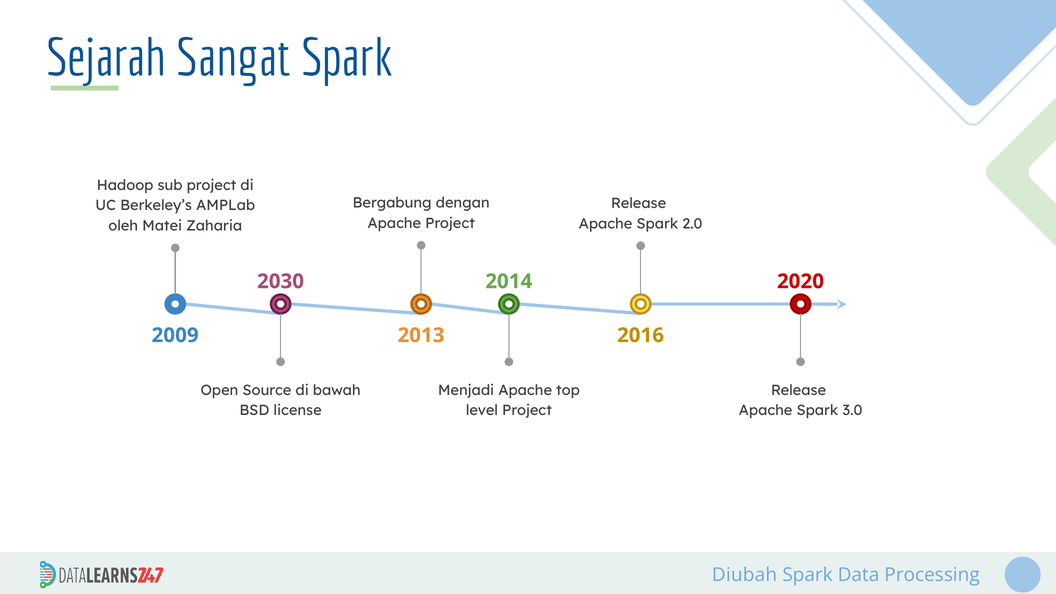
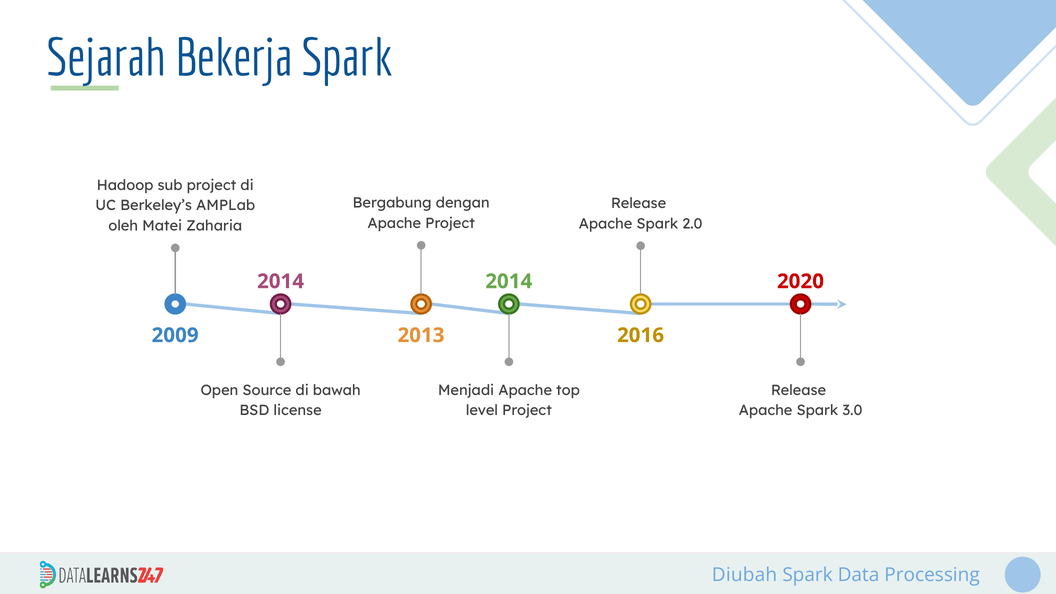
Sangat: Sangat -> Bekerja (234, 58)
2030: 2030 -> 2014 (281, 281)
